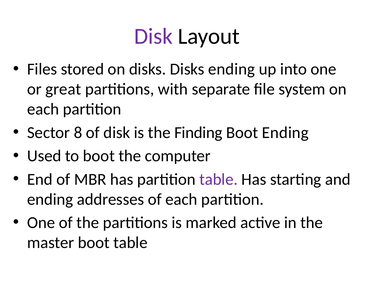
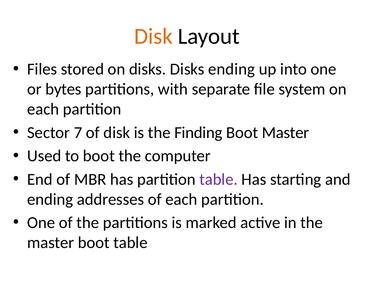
Disk colour: purple -> orange (153, 36)
great: great -> bytes (63, 89)
8: 8 -> 7 (78, 132)
Boot Ending: Ending -> Master (285, 132)
